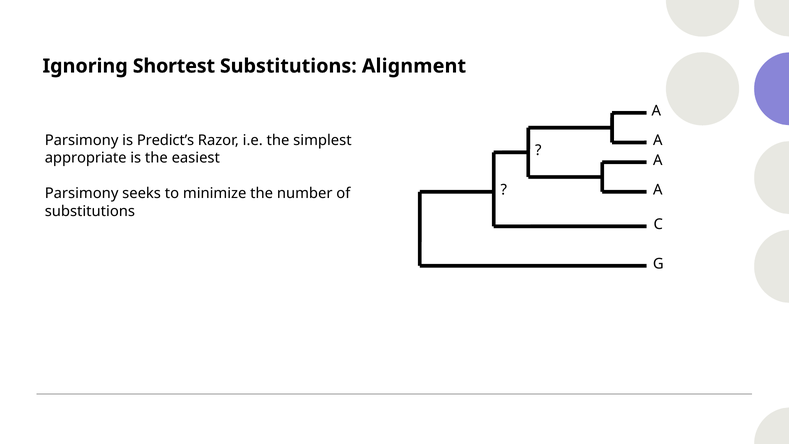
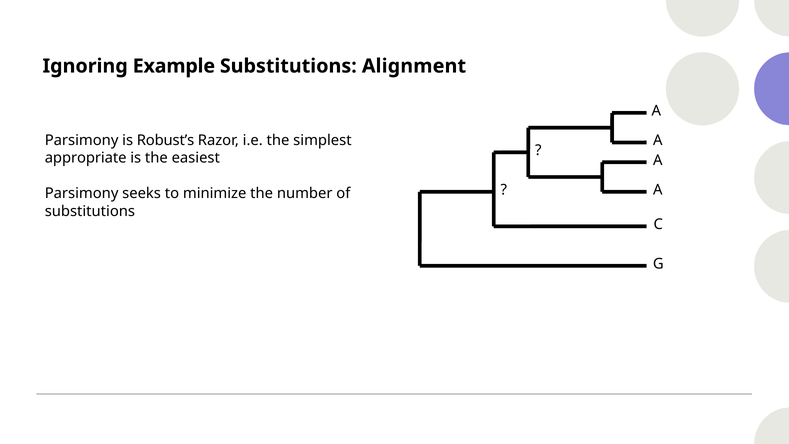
Shortest: Shortest -> Example (174, 66)
Predict’s: Predict’s -> Robust’s (166, 140)
